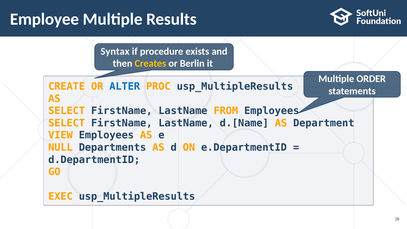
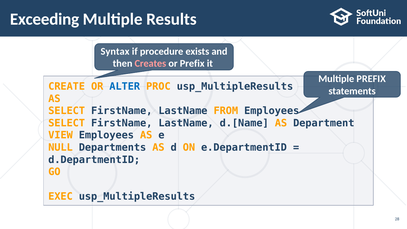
Employee: Employee -> Exceeding (45, 19)
Creates colour: yellow -> pink (150, 64)
or Berlin: Berlin -> Prefix (192, 64)
Multiple ORDER: ORDER -> PREFIX (371, 79)
